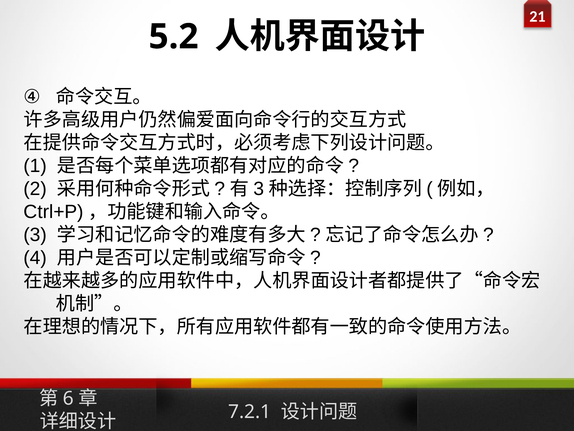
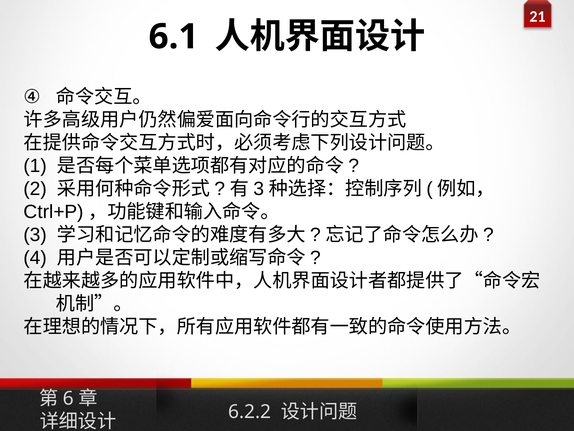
5.2: 5.2 -> 6.1 (174, 37)
7.2.1: 7.2.1 -> 6.2.2 (250, 411)
